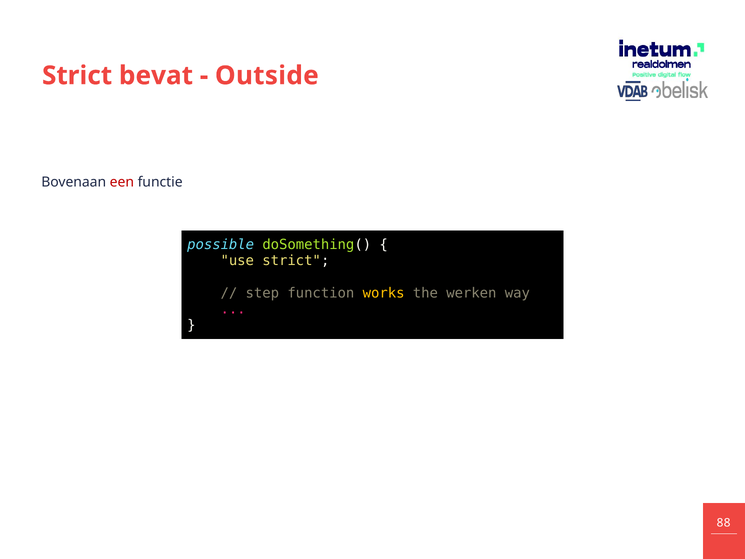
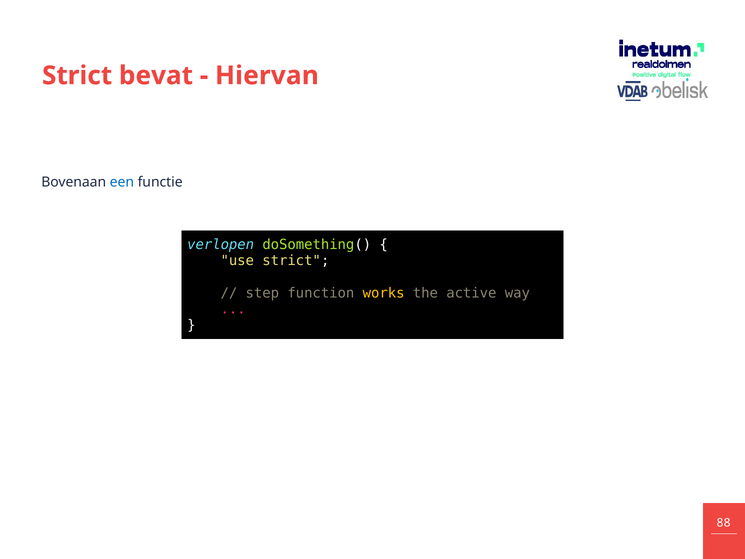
Outside: Outside -> Hiervan (267, 76)
een colour: red -> blue (122, 182)
possible: possible -> verlopen (221, 245)
werken: werken -> active (471, 293)
